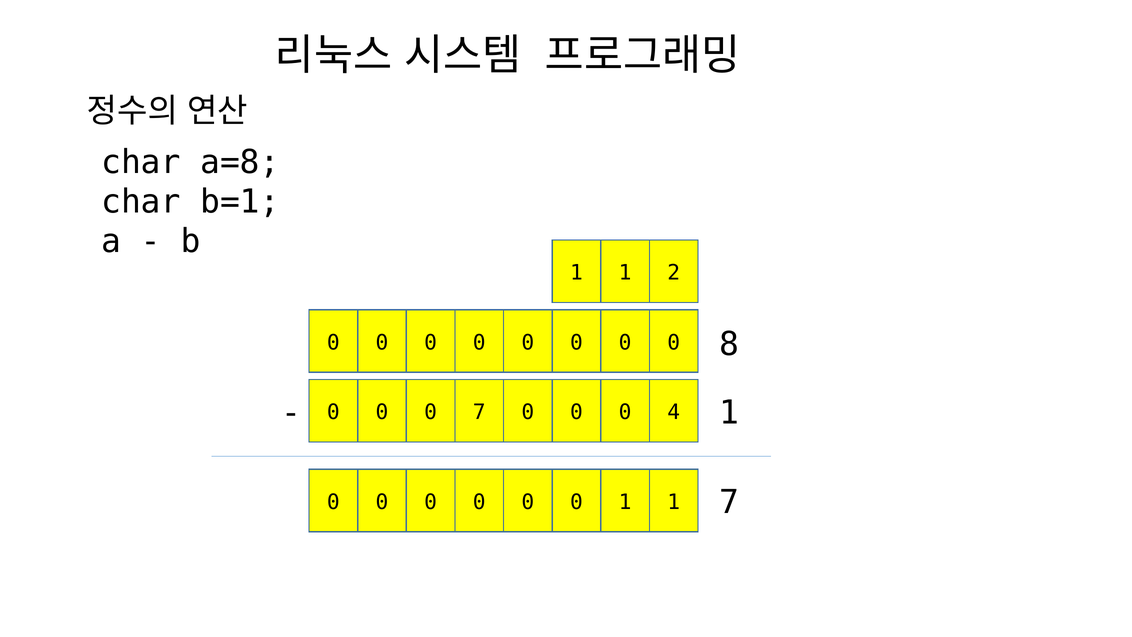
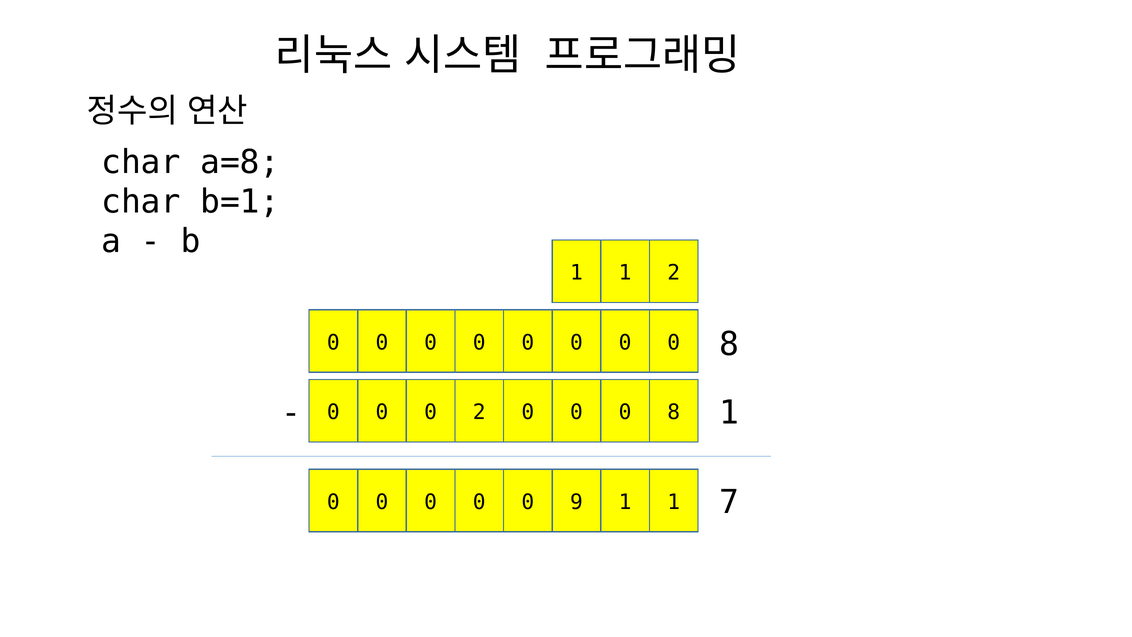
0 7: 7 -> 2 (479, 412)
0 4: 4 -> 8 (674, 412)
0: 0 -> 9 (576, 502)
